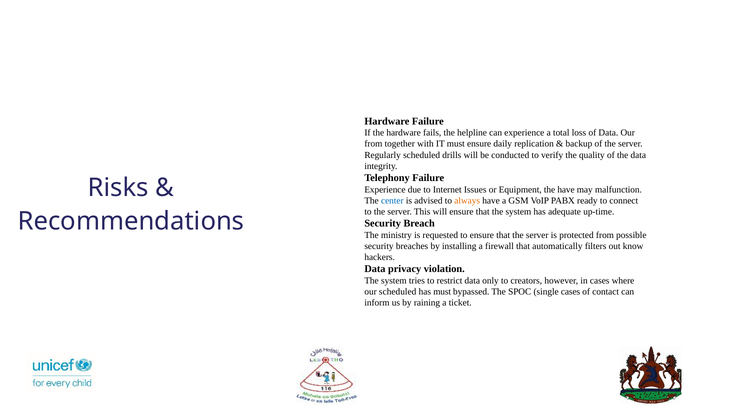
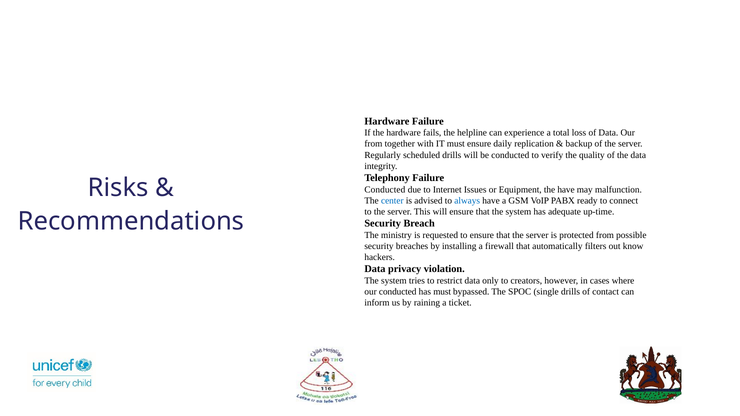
Experience: Experience -> Conducted (385, 190)
always colour: orange -> blue (467, 201)
our scheduled: scheduled -> conducted (398, 292)
single cases: cases -> drills (570, 292)
